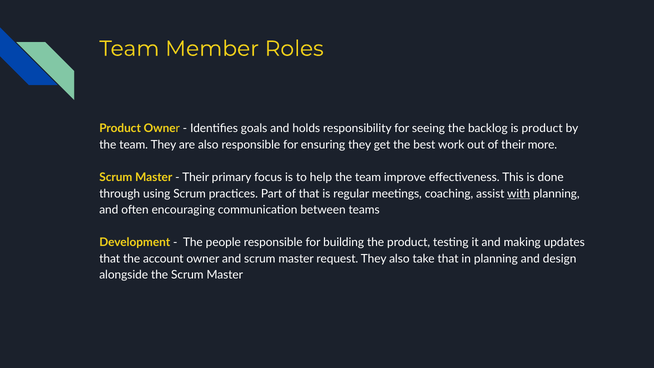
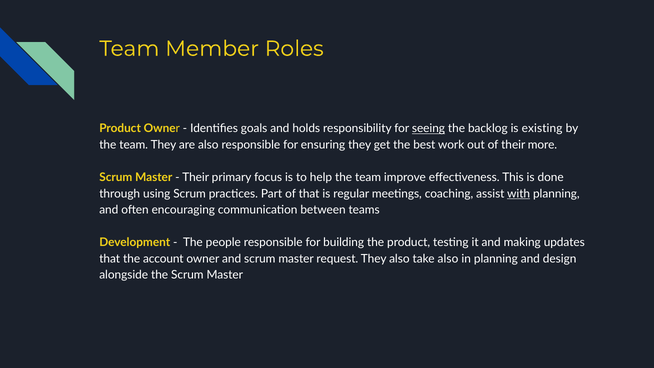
seeing underline: none -> present (428, 129)
is product: product -> existing (542, 129)
take that: that -> also (448, 259)
